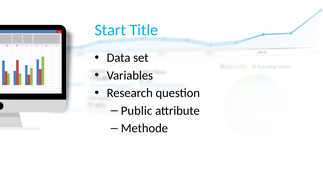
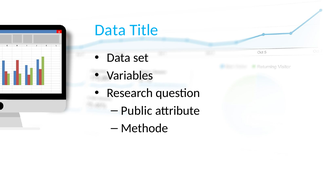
Start: Start -> Data (110, 30)
